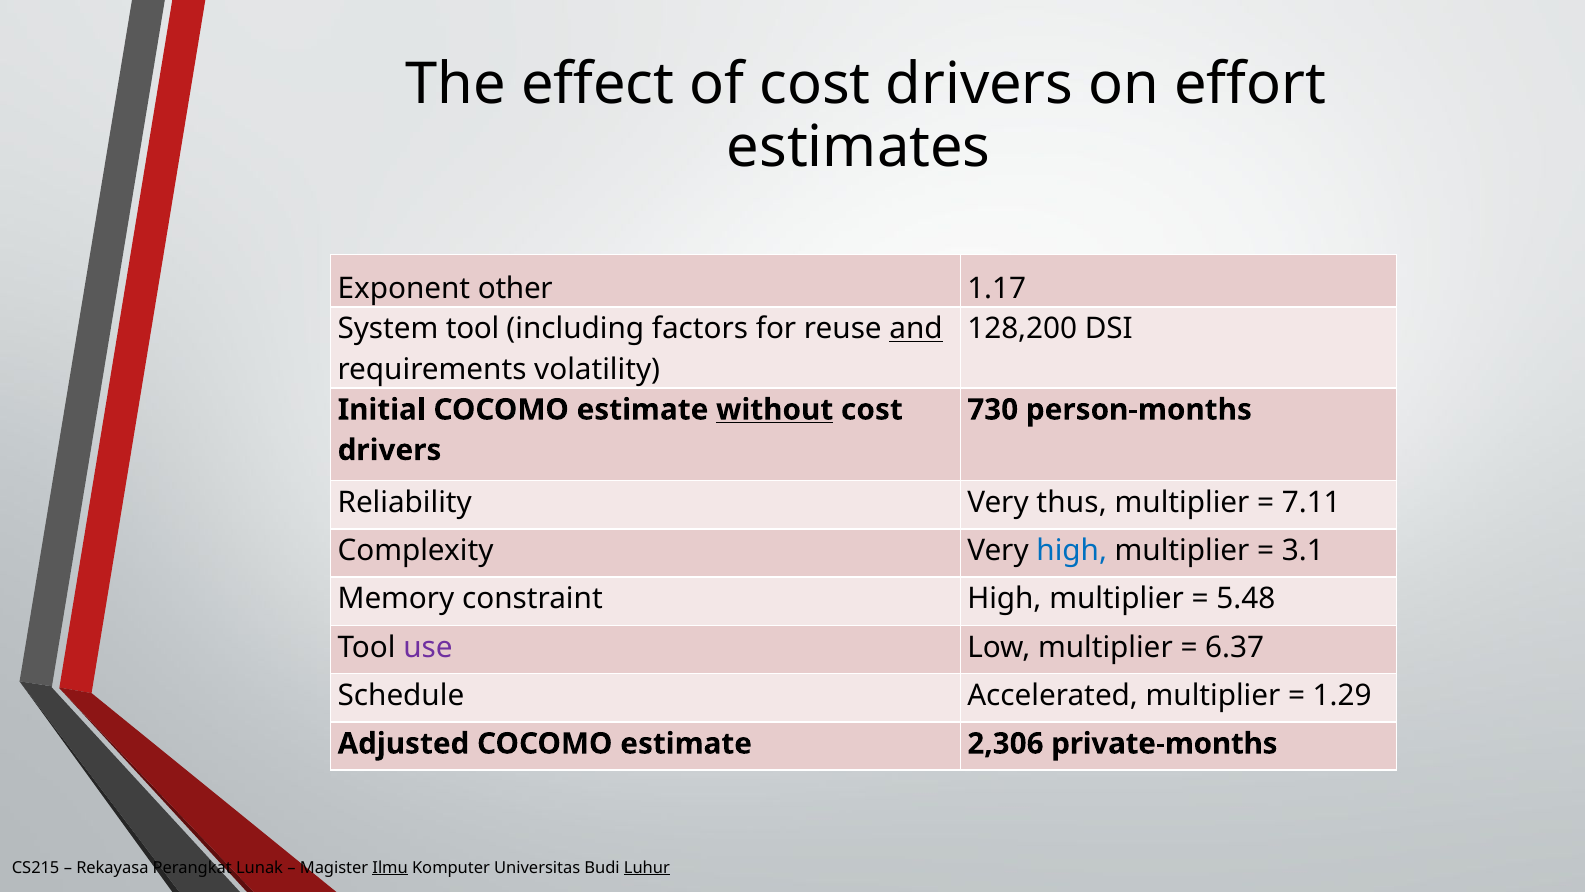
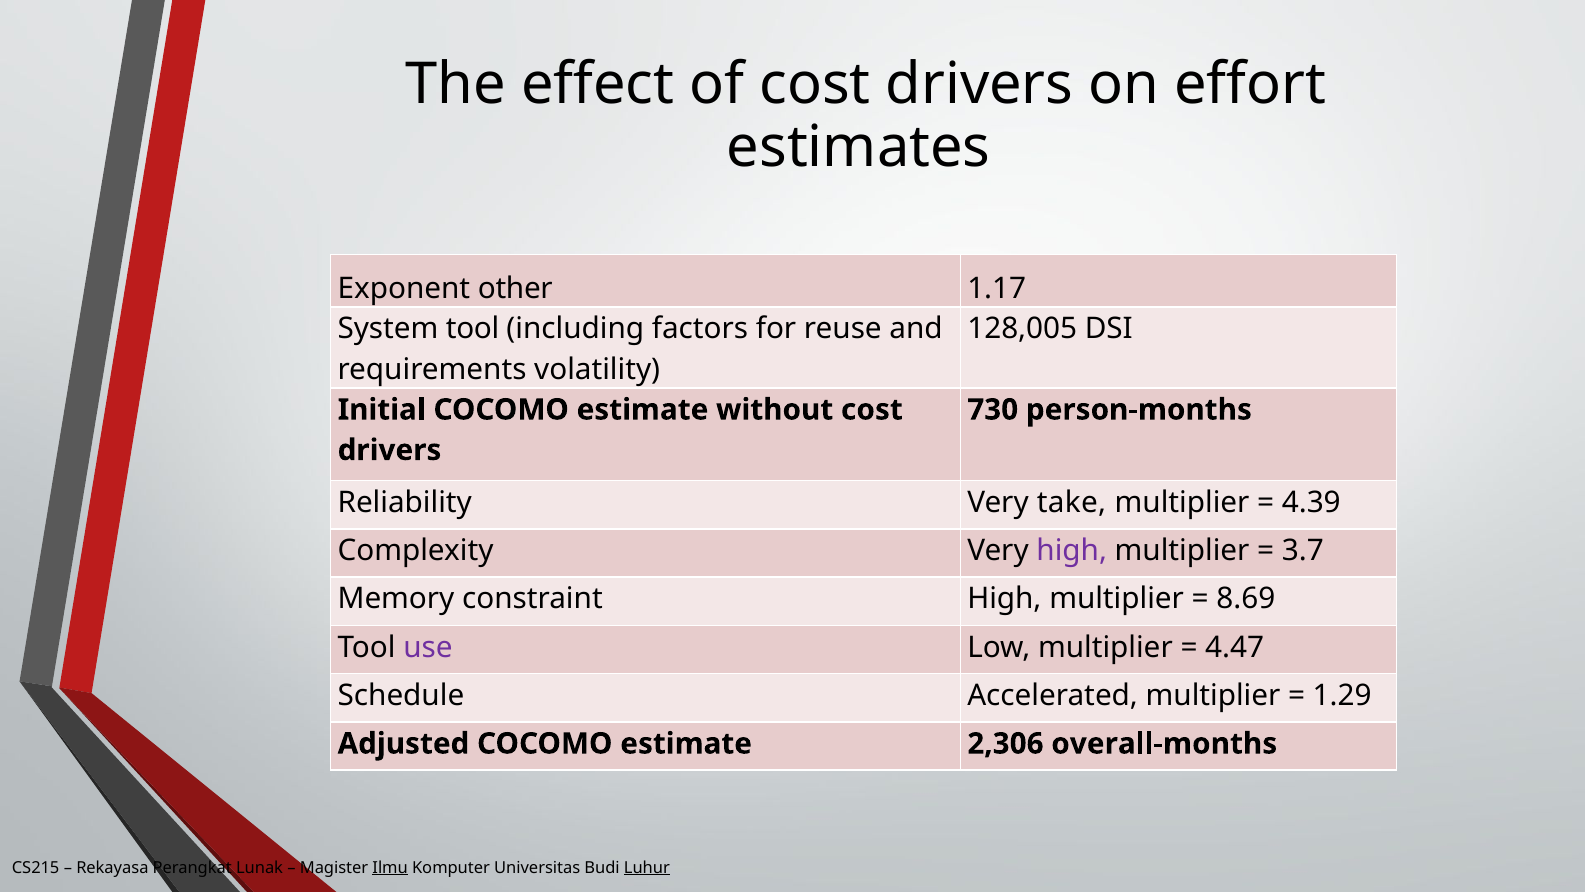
and underline: present -> none (916, 329)
128,200: 128,200 -> 128,005 (1022, 329)
without underline: present -> none (775, 410)
thus: thus -> take (1072, 502)
7.11: 7.11 -> 4.39 (1311, 502)
high colour: blue -> purple (1072, 551)
3.1: 3.1 -> 3.7 (1303, 551)
5.48: 5.48 -> 8.69 (1246, 599)
6.37: 6.37 -> 4.47 (1235, 647)
private-months: private-months -> overall-months (1164, 743)
